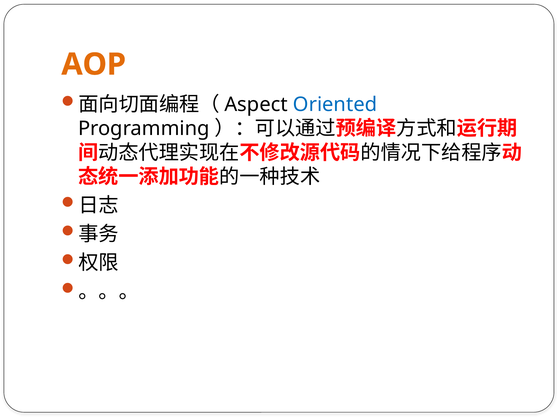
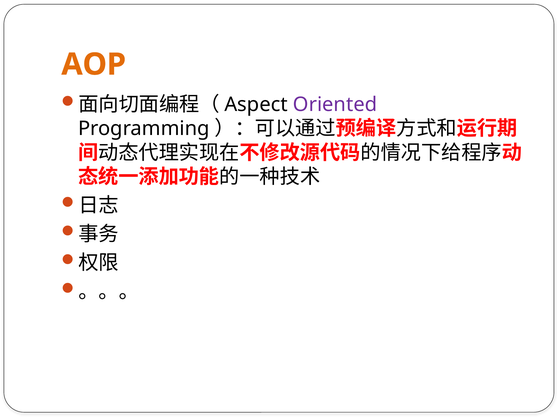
Oriented colour: blue -> purple (335, 105)
